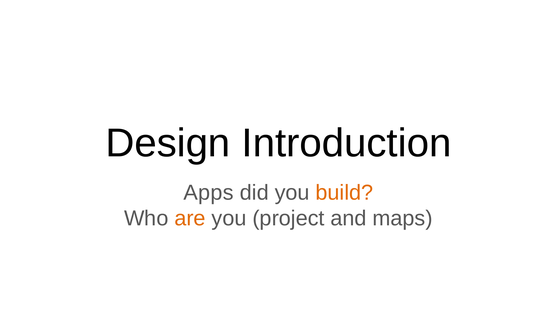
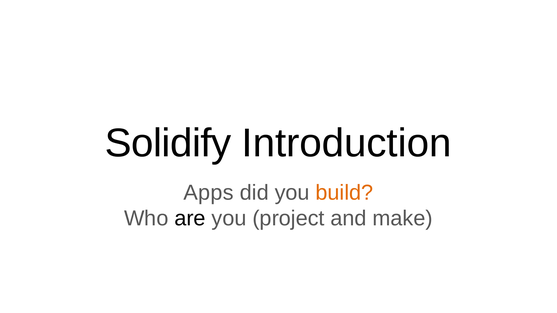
Design: Design -> Solidify (168, 143)
are colour: orange -> black (190, 219)
maps: maps -> make (403, 219)
